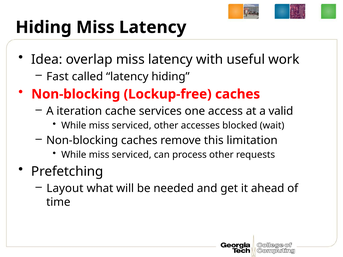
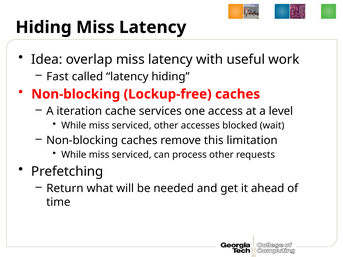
valid: valid -> level (281, 111)
Layout: Layout -> Return (65, 189)
